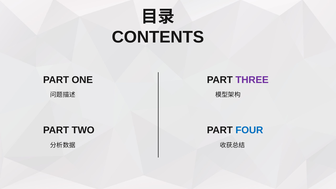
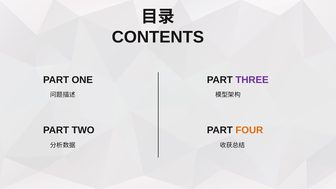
FOUR colour: blue -> orange (249, 130)
